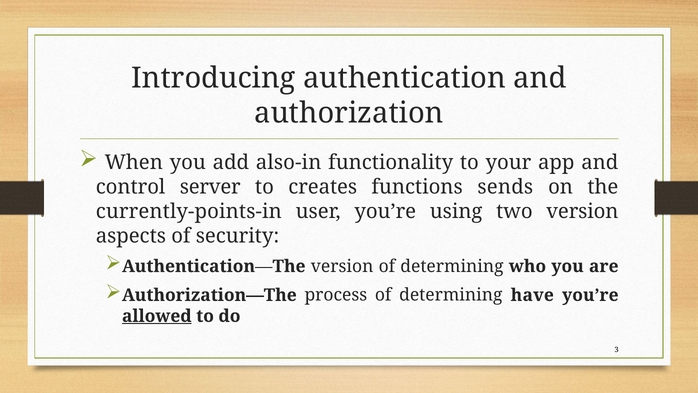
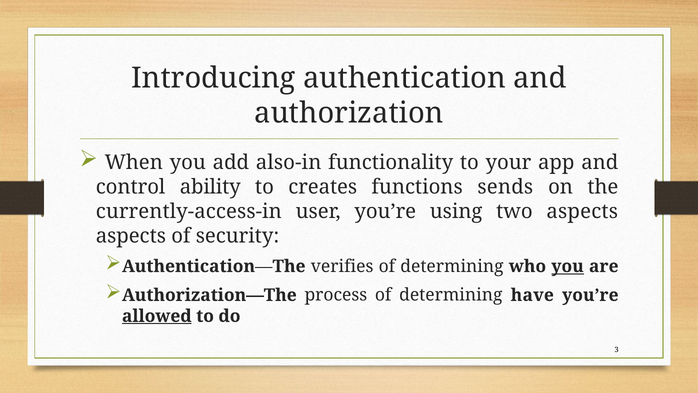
server: server -> ability (210, 187)
currently-points-in: currently-points-in -> currently-access-in (189, 211)
two version: version -> aspects (582, 211)
Authentication—The version: version -> verifies (342, 266)
you underline: none -> present (568, 266)
